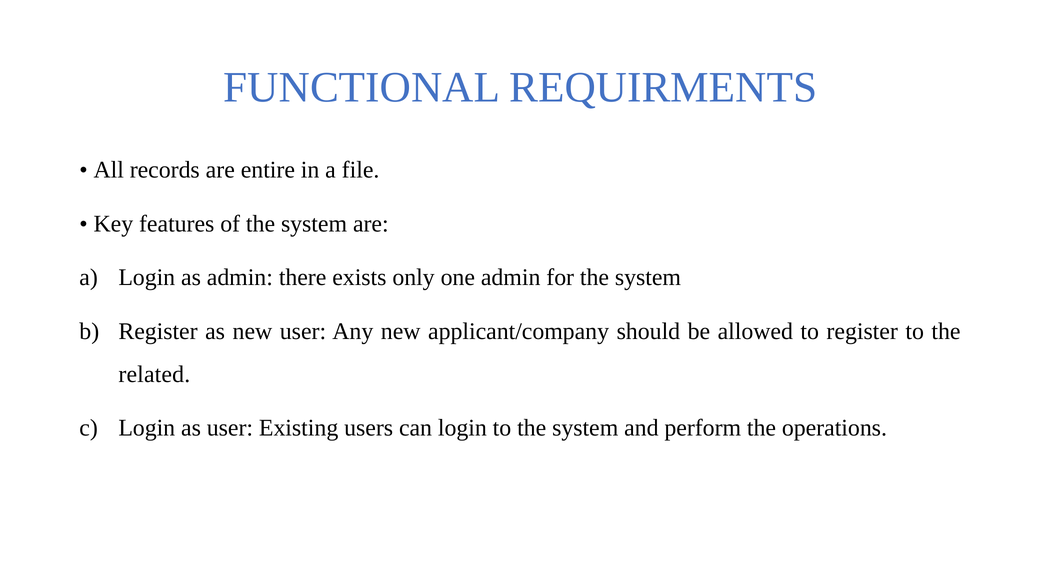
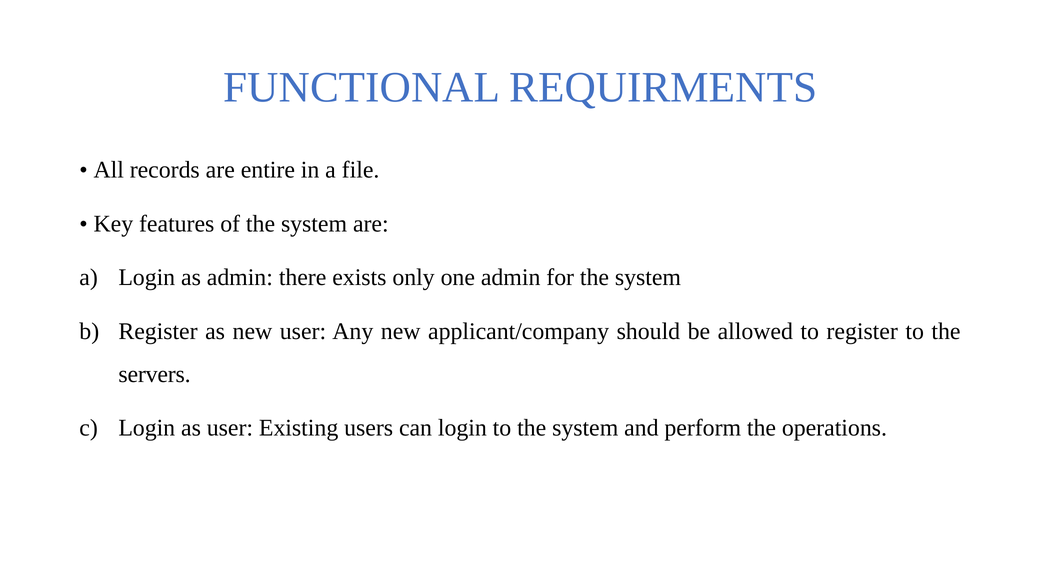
related: related -> servers (155, 374)
